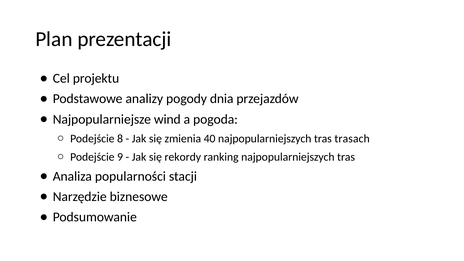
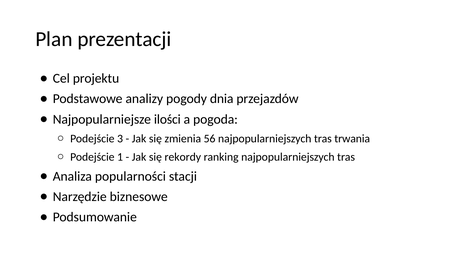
wind: wind -> ilości (167, 119)
8: 8 -> 3 (120, 139)
40: 40 -> 56 (210, 139)
trasach: trasach -> trwania (352, 139)
9: 9 -> 1 (120, 157)
